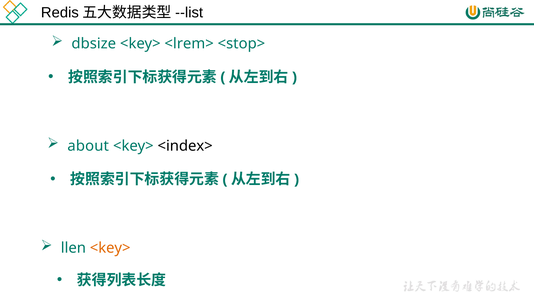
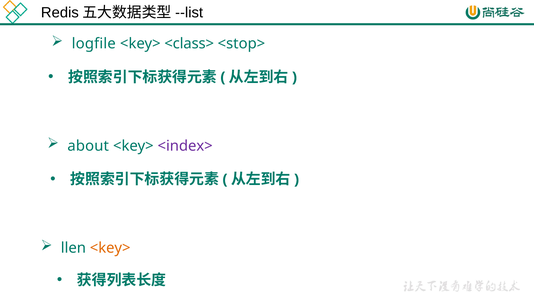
dbsize: dbsize -> logfile (94, 44)
<lrem>: <lrem> -> <class> (189, 44)
<index> colour: black -> purple (185, 146)
